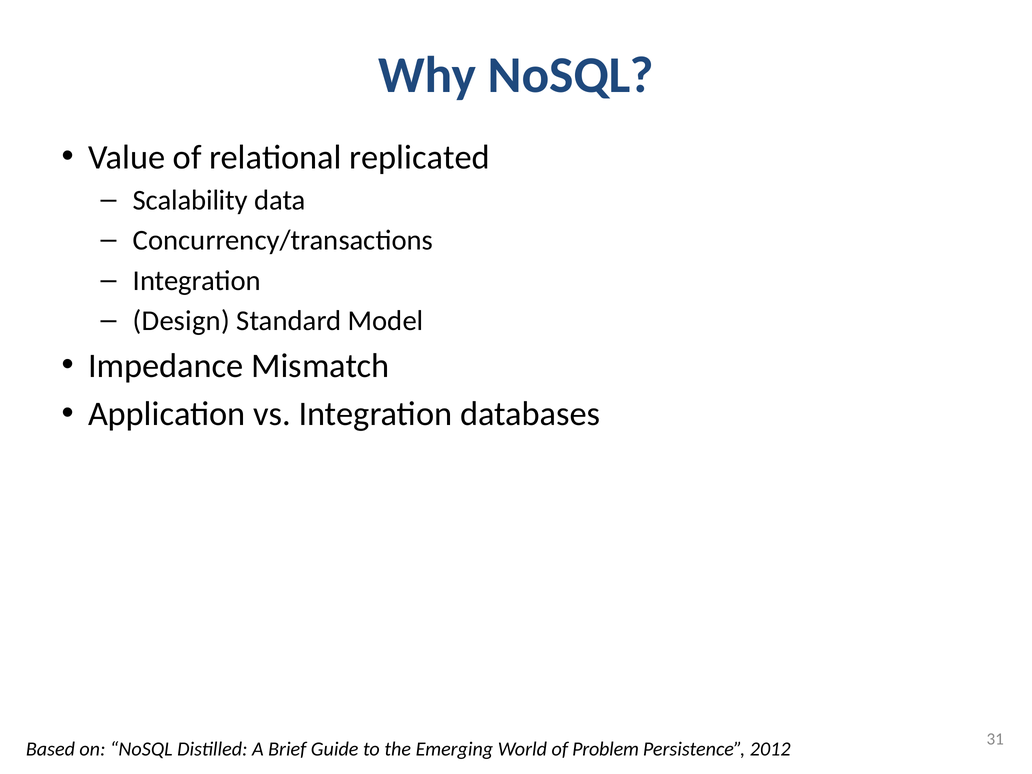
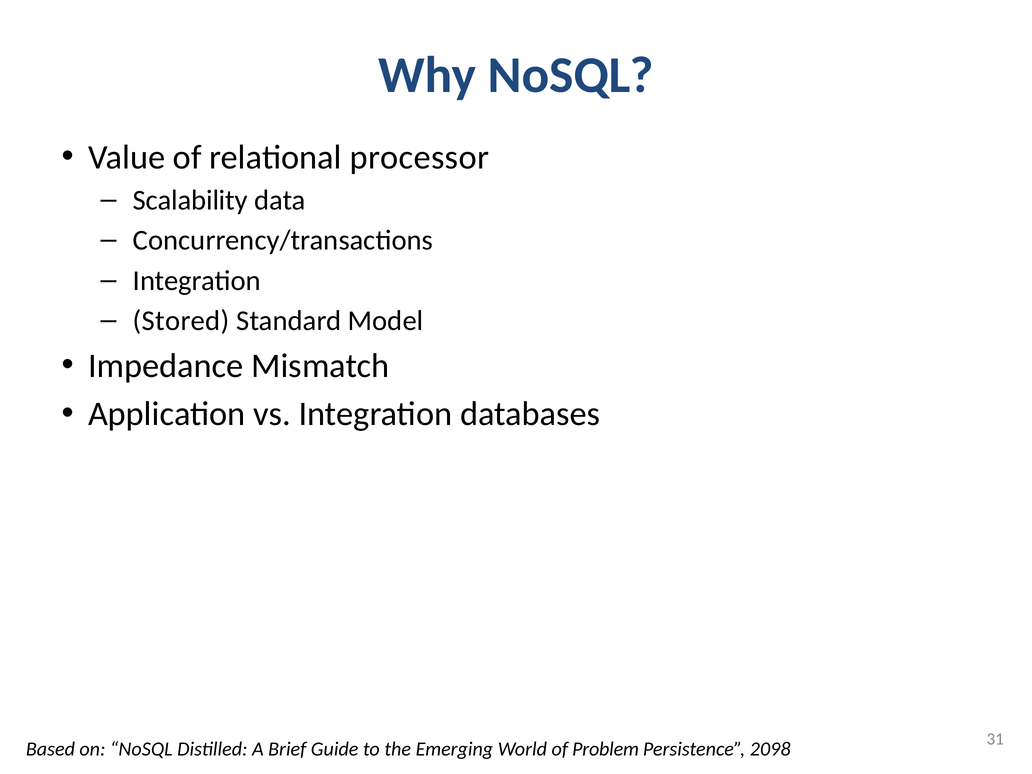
replicated: replicated -> processor (419, 157)
Design: Design -> Stored (181, 321)
2012: 2012 -> 2098 (770, 749)
